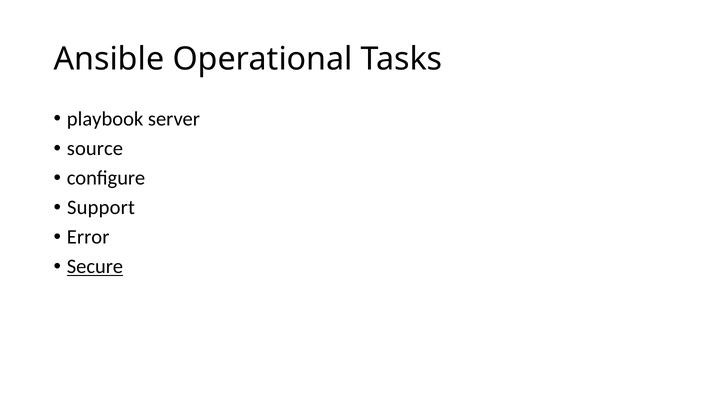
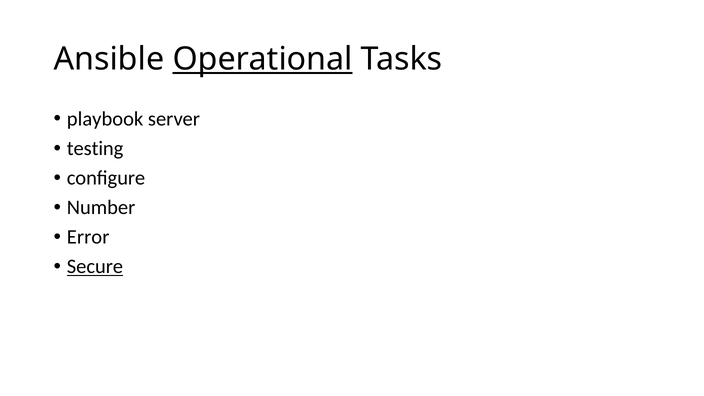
Operational underline: none -> present (263, 59)
source: source -> testing (95, 149)
Support: Support -> Number (101, 208)
